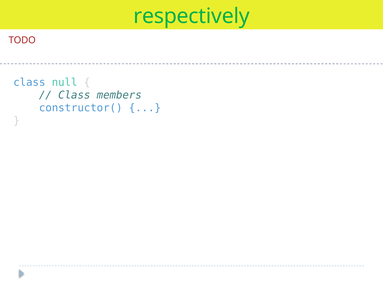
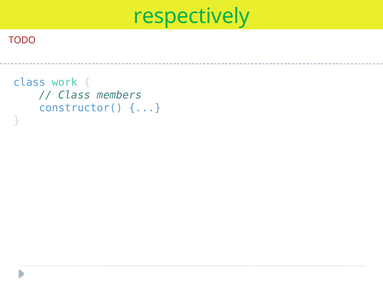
null: null -> work (65, 82)
